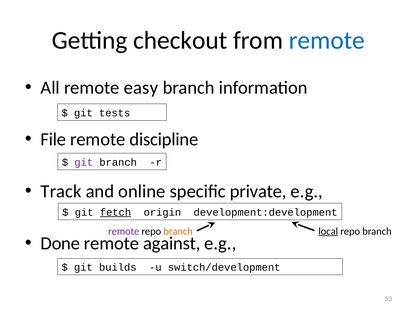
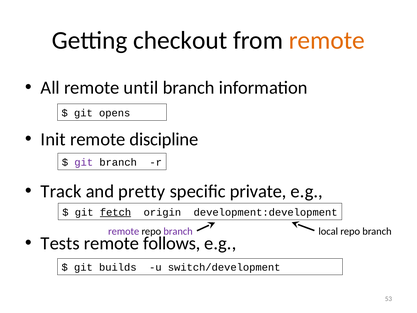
remote colour: blue -> orange (327, 40)
easy: easy -> until (141, 87)
tests: tests -> opens (115, 113)
File: File -> Init (53, 139)
online: online -> pretty (142, 191)
local underline: present -> none (328, 231)
branch colour: orange -> purple (178, 231)
Done: Done -> Tests (60, 243)
against: against -> follows (172, 243)
